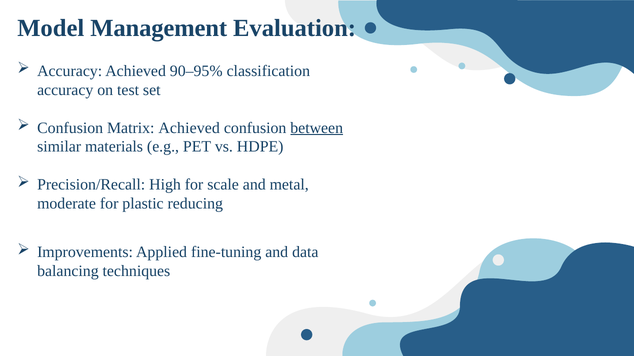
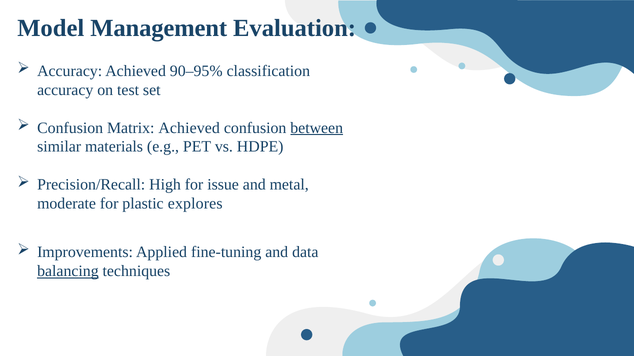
scale: scale -> issue (223, 185)
reducing: reducing -> explores (195, 204)
balancing underline: none -> present (68, 272)
